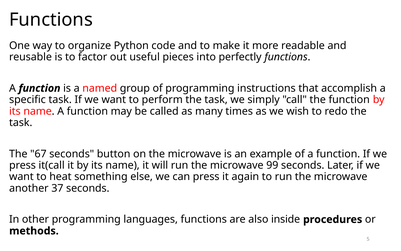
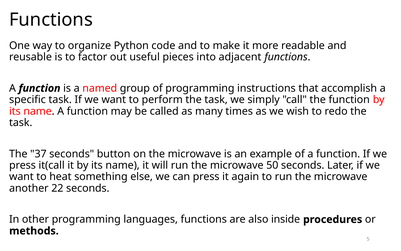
perfectly: perfectly -> adjacent (240, 57)
67: 67 -> 37 (38, 154)
99: 99 -> 50 (272, 165)
37: 37 -> 22 (57, 188)
